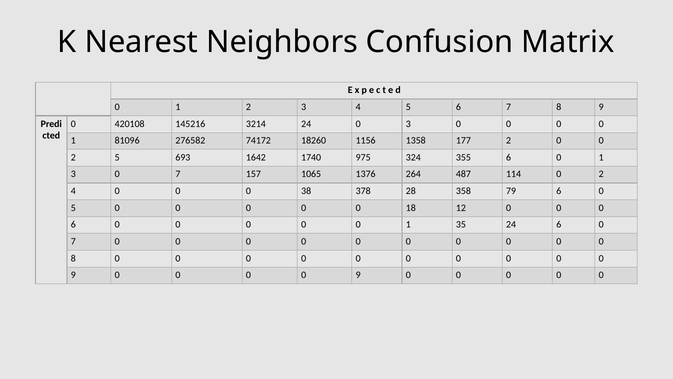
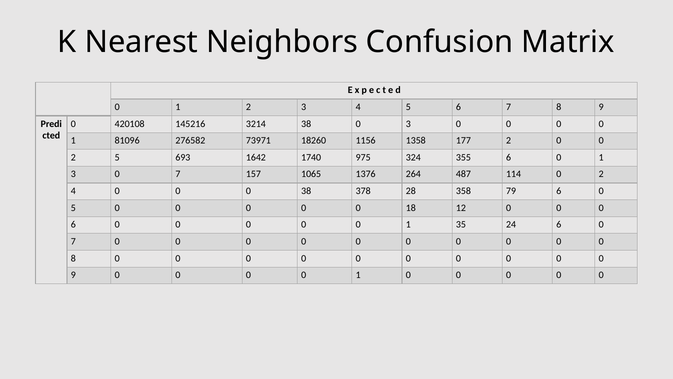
3214 24: 24 -> 38 (306, 124)
74172: 74172 -> 73971 (258, 140)
9: 9 -> 1 (358, 275)
